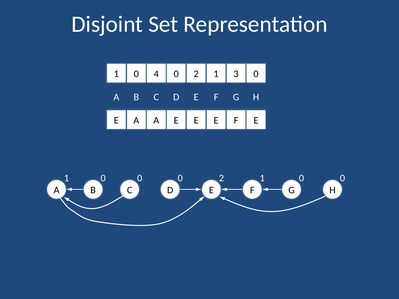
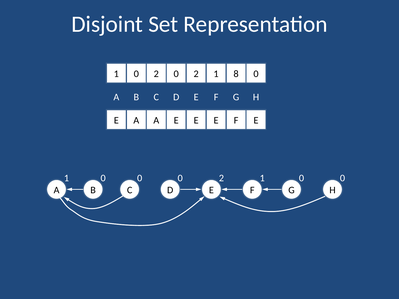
0 4: 4 -> 2 (156, 74)
3: 3 -> 8 (236, 74)
